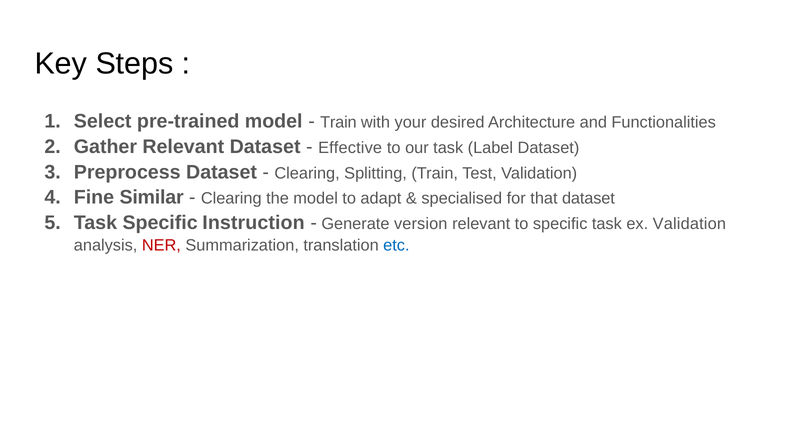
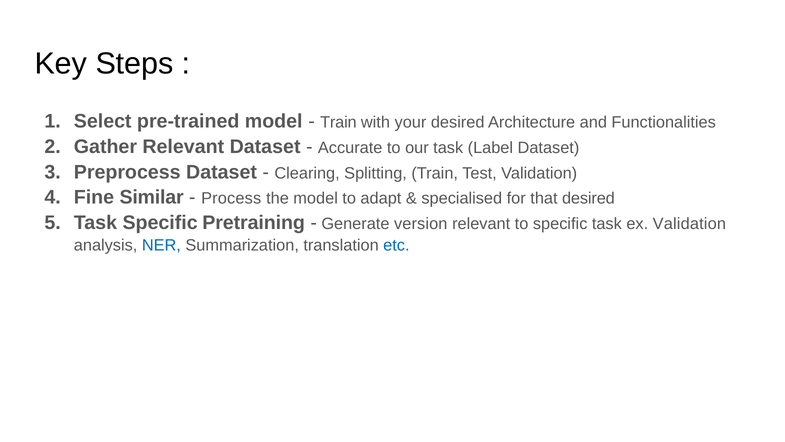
Effective: Effective -> Accurate (350, 148)
Clearing: Clearing -> Process (231, 198)
that dataset: dataset -> desired (588, 198)
Instruction: Instruction -> Pretraining (254, 222)
NER colour: red -> blue (161, 245)
